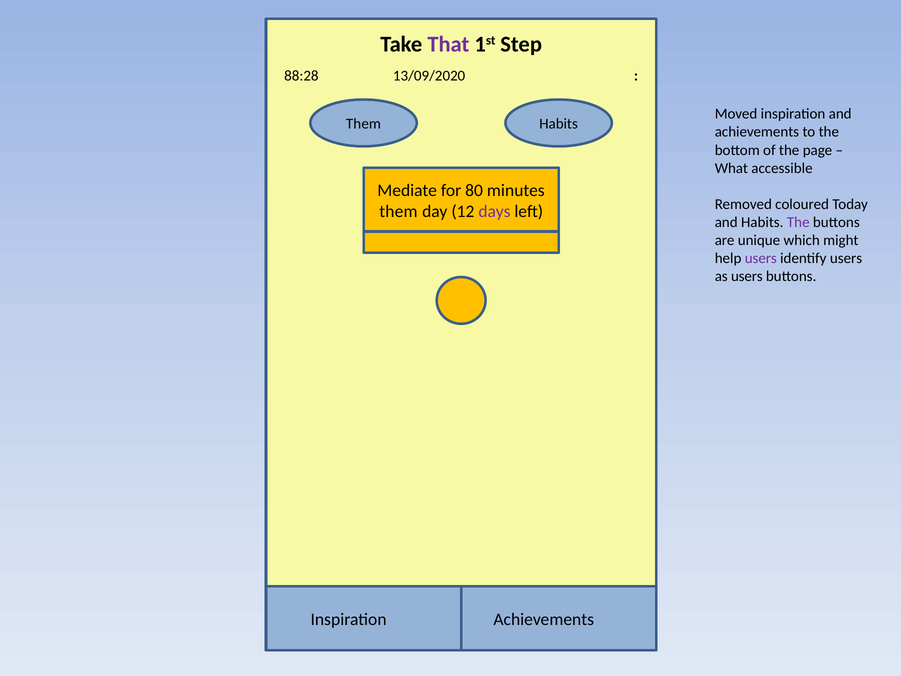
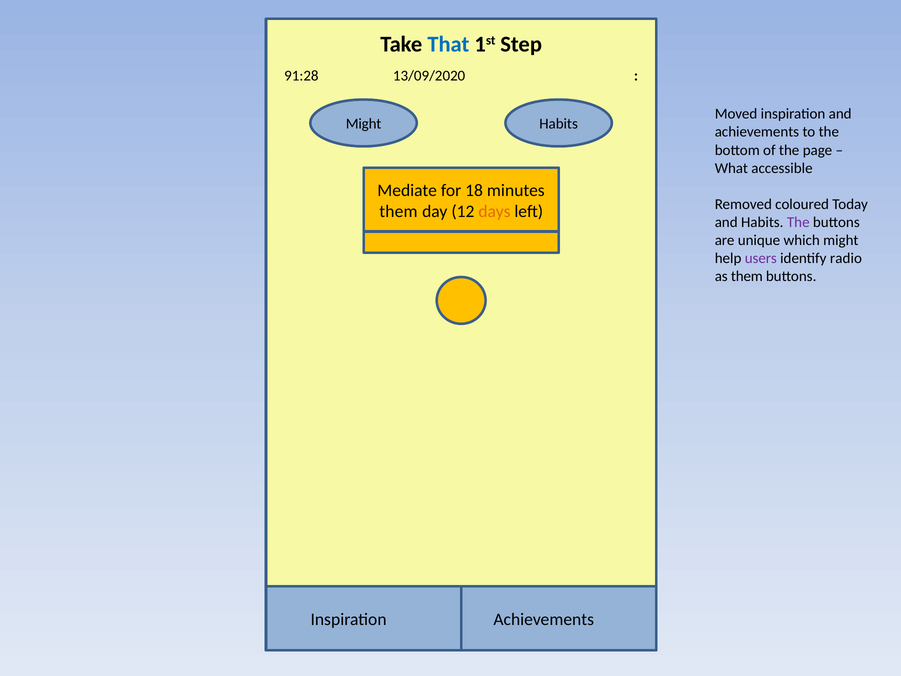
That colour: purple -> blue (448, 44)
88:28: 88:28 -> 91:28 (301, 76)
Them: Them -> Might (364, 124)
80: 80 -> 18 (474, 190)
days colour: purple -> orange (494, 211)
identify users: users -> radio (846, 258)
as users: users -> them (747, 276)
